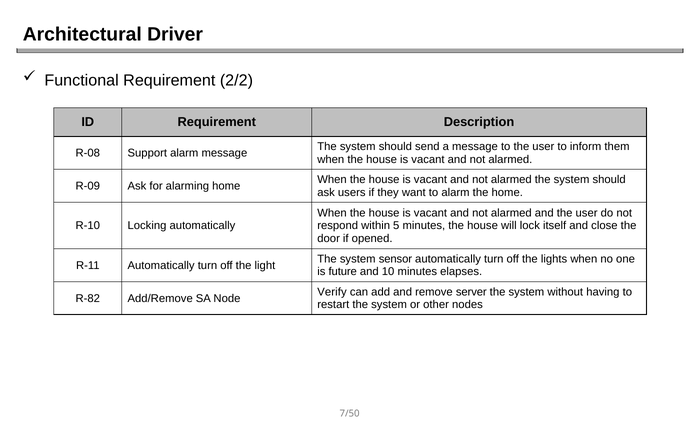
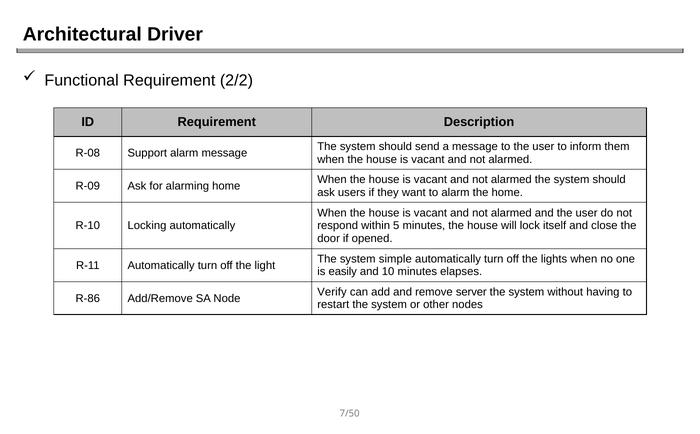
sensor: sensor -> simple (395, 259)
future: future -> easily (343, 272)
R-82: R-82 -> R-86 (88, 299)
